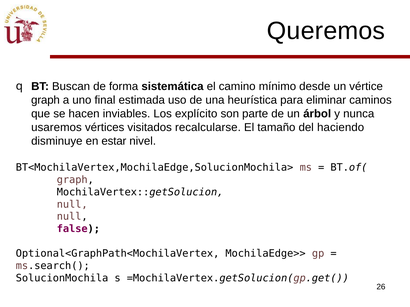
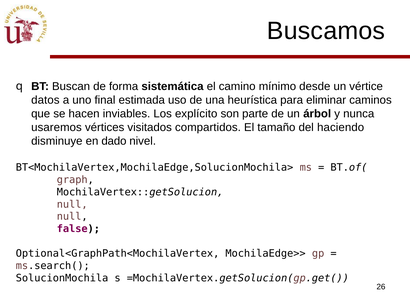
Queremos: Queremos -> Buscamos (326, 31)
graph: graph -> datos (45, 100)
recalcularse: recalcularse -> compartidos (208, 128)
estar: estar -> dado (114, 141)
